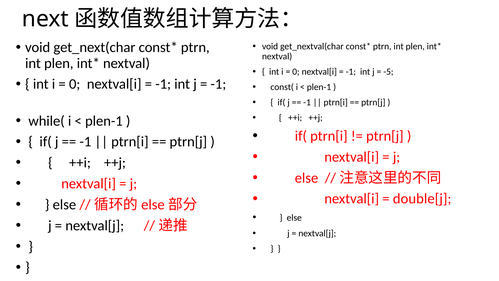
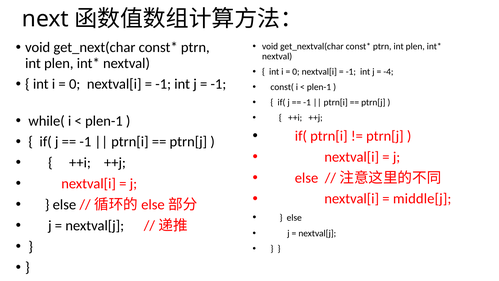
-5: -5 -> -4 (388, 72)
double[j: double[j -> middle[j (422, 199)
